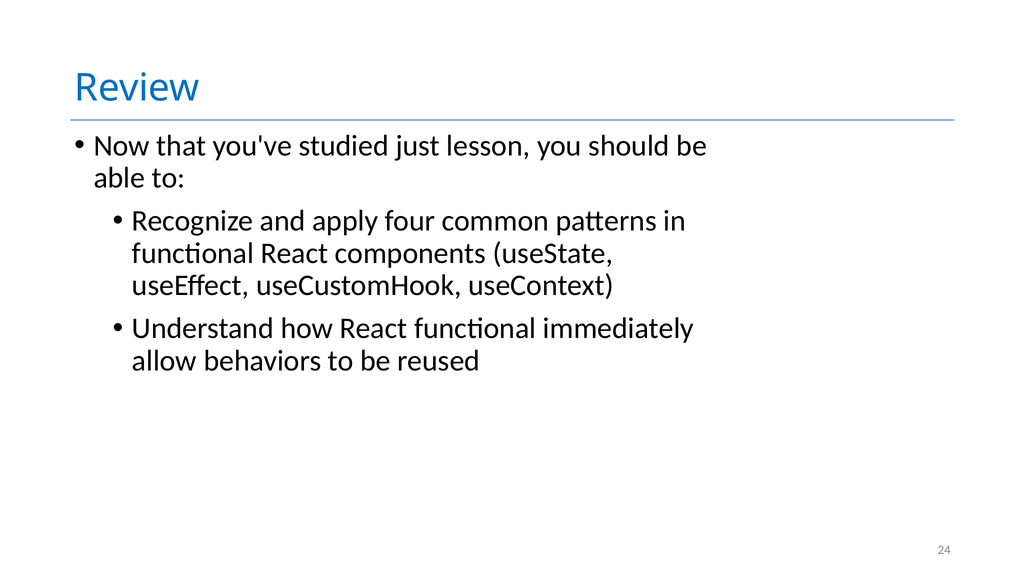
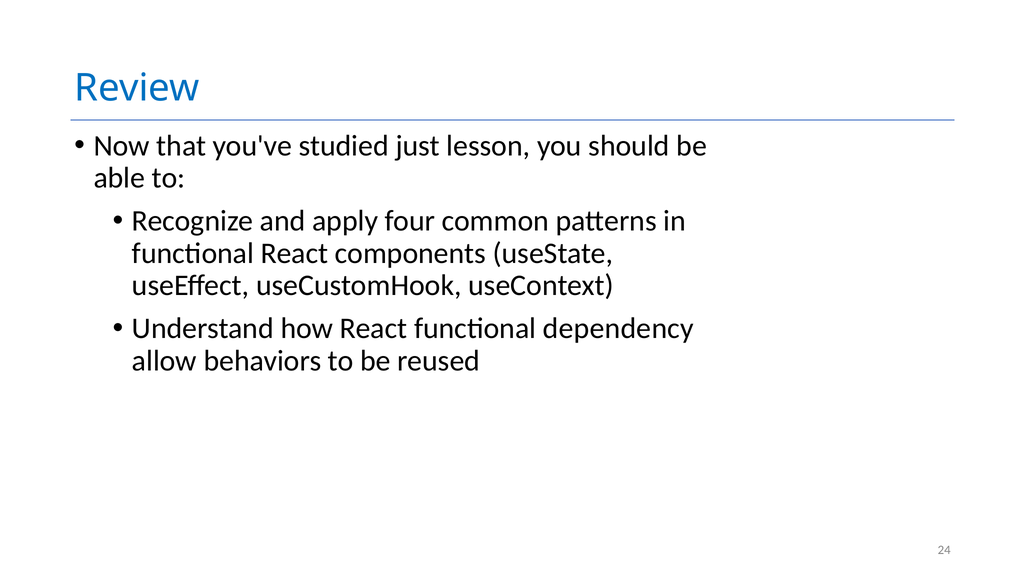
immediately: immediately -> dependency (618, 329)
